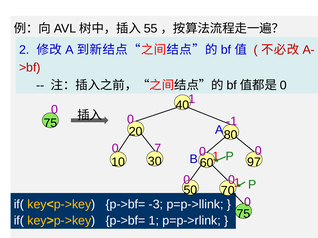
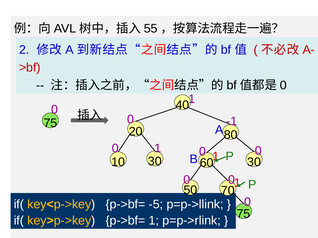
7: 7 -> 1 (158, 149)
10 97: 97 -> 30 (254, 162)
-3: -3 -> -5 (156, 205)
